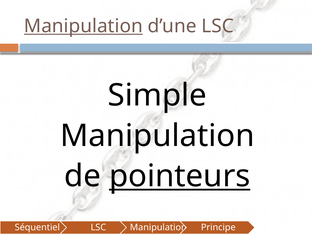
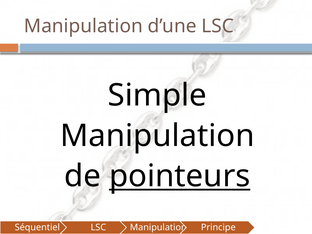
Manipulation underline: present -> none (83, 26)
